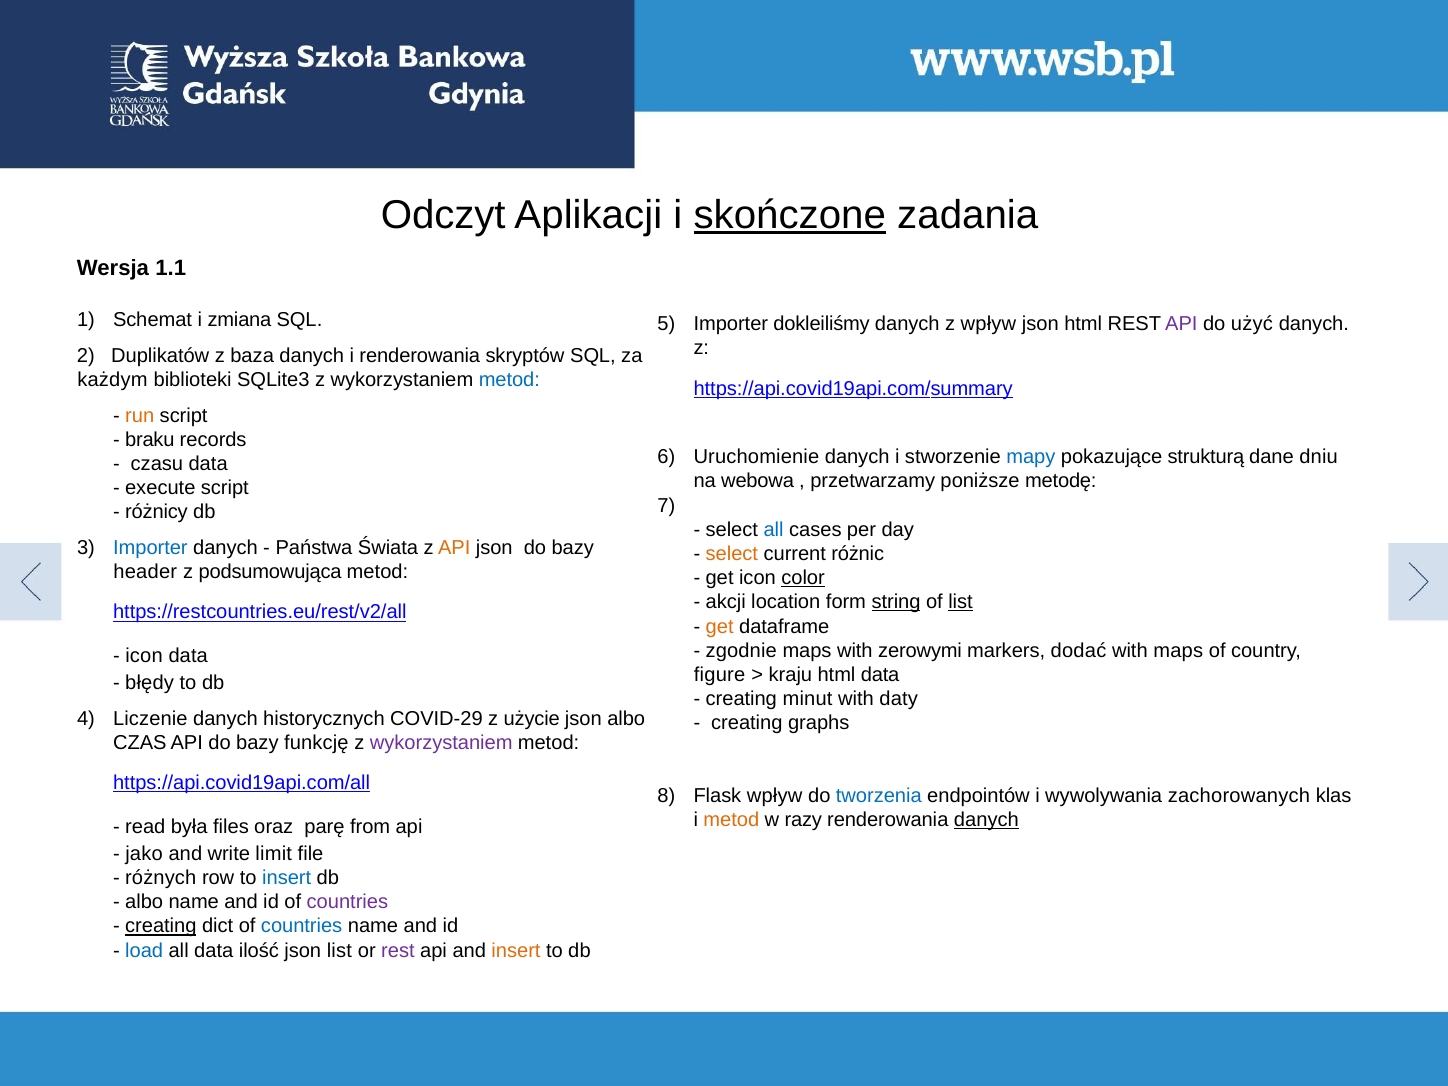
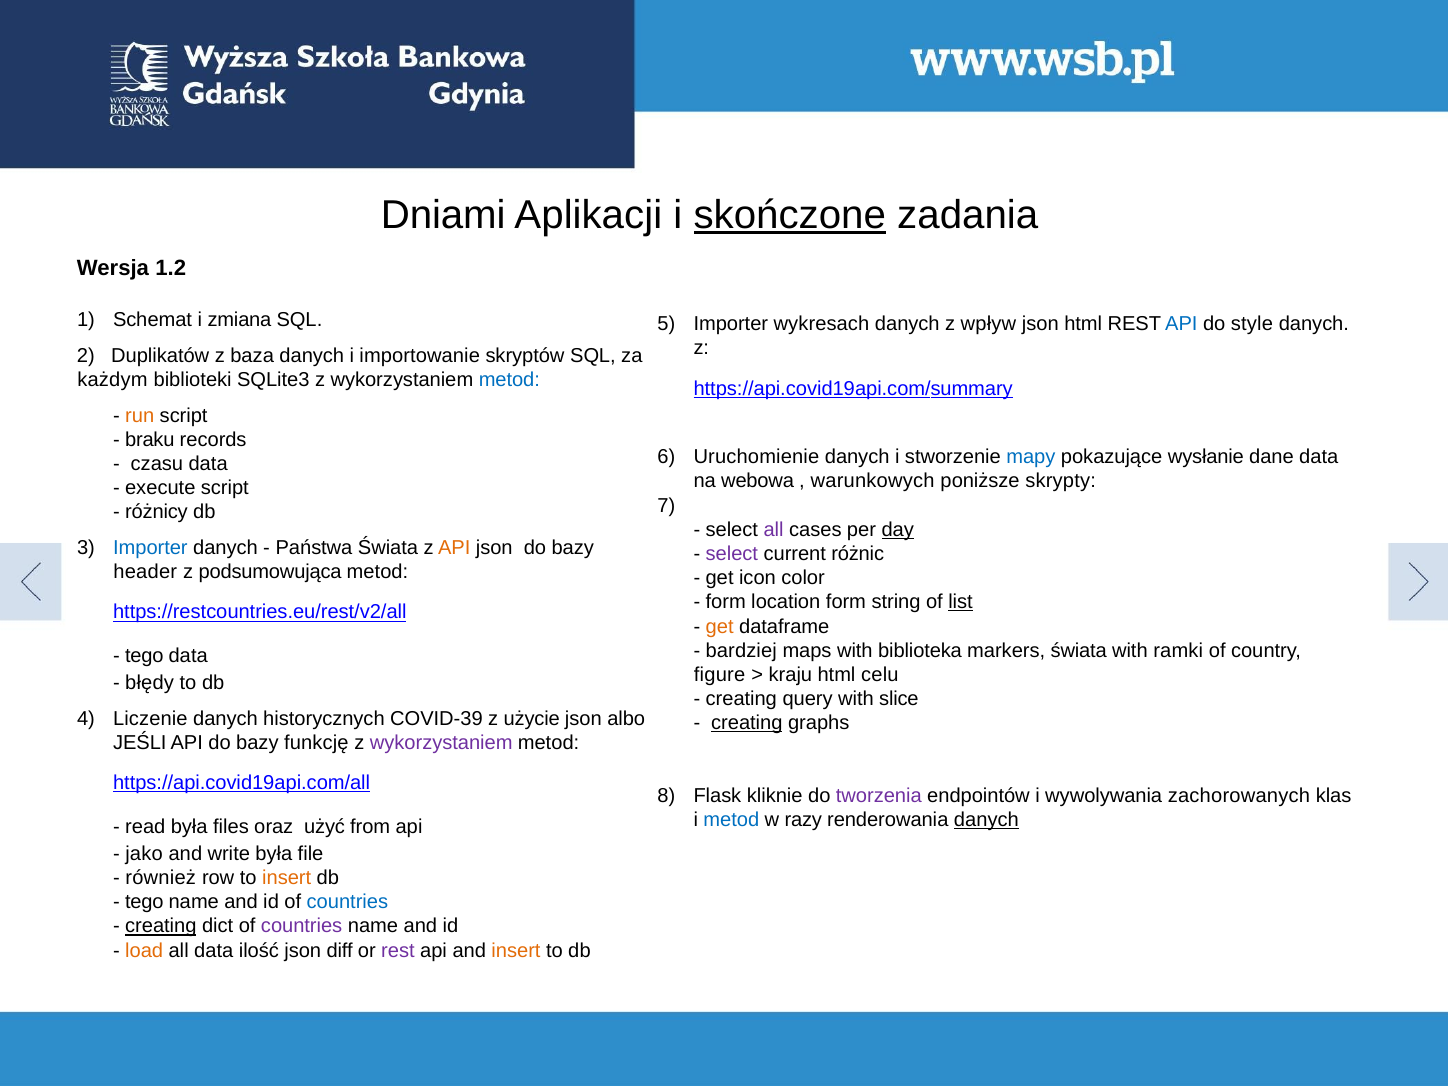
Odczyt: Odczyt -> Dniami (443, 215)
1.1: 1.1 -> 1.2 (171, 268)
dokleiliśmy: dokleiliśmy -> wykresach (821, 324)
API colour: purple -> blue (1181, 324)
użyć: użyć -> style (1252, 324)
i renderowania: renderowania -> importowanie (420, 356)
strukturą: strukturą -> wysłanie (1206, 457)
dane dniu: dniu -> data (1319, 457)
przetwarzamy: przetwarzamy -> warunkowych (873, 481)
metodę: metodę -> skrypty (1061, 481)
all colour: blue -> purple (774, 530)
day underline: none -> present (898, 530)
select colour: orange -> purple (732, 554)
color underline: present -> none (803, 578)
akcji: akcji -> form (726, 602)
string underline: present -> none (896, 602)
zgodnie: zgodnie -> bardziej (741, 651)
zerowymi: zerowymi -> biblioteka (920, 651)
markers dodać: dodać -> świata (1079, 651)
with maps: maps -> ramki (1178, 651)
icon: icon -> tego (144, 656)
html data: data -> celu (880, 675)
minut: minut -> query (808, 699)
daty: daty -> slice (899, 699)
COVID-29: COVID-29 -> COVID-39 (436, 719)
creating underline: none -> present (747, 723)
CZAS: CZAS -> JEŚLI (140, 743)
Flask wpływ: wpływ -> kliknie (775, 796)
tworzenia colour: blue -> purple (879, 796)
metod colour: orange -> blue (731, 820)
parę: parę -> użyć (325, 826)
write limit: limit -> była (274, 854)
różnych: różnych -> również (161, 878)
insert colour: blue -> orange (287, 878)
albo: albo -> tego (144, 902)
countries colour: purple -> blue (347, 902)
countries colour: blue -> purple (302, 926)
load colour: blue -> orange (144, 950)
json list: list -> diff (340, 950)
